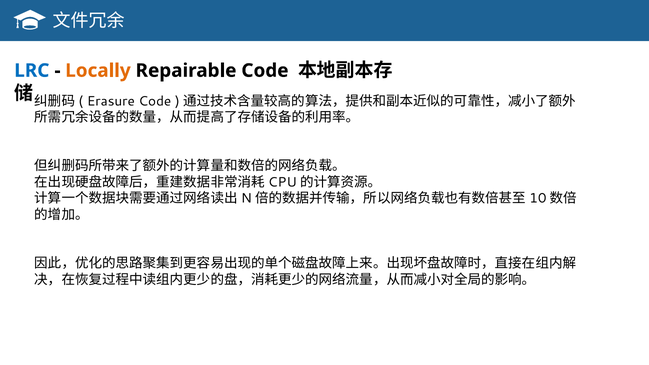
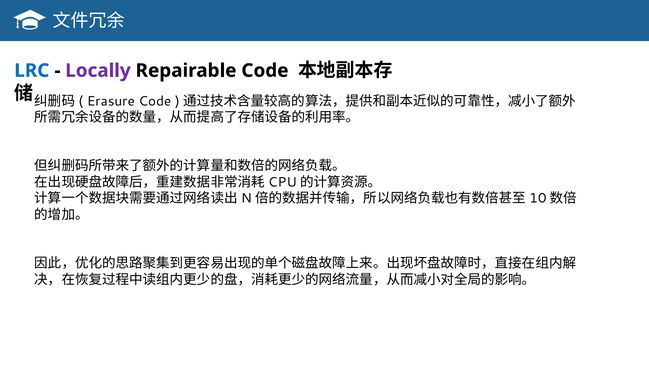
Locally colour: orange -> purple (98, 71)
